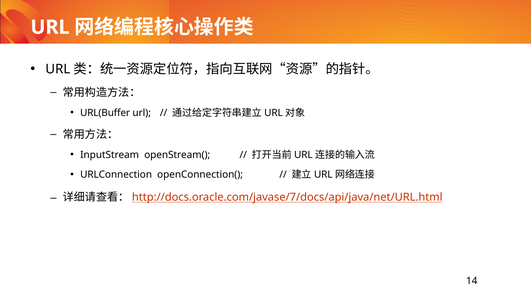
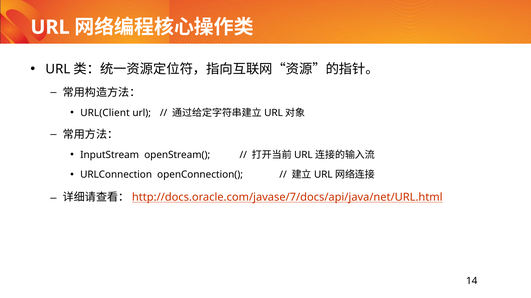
URL(Buffer: URL(Buffer -> URL(Client (105, 113)
